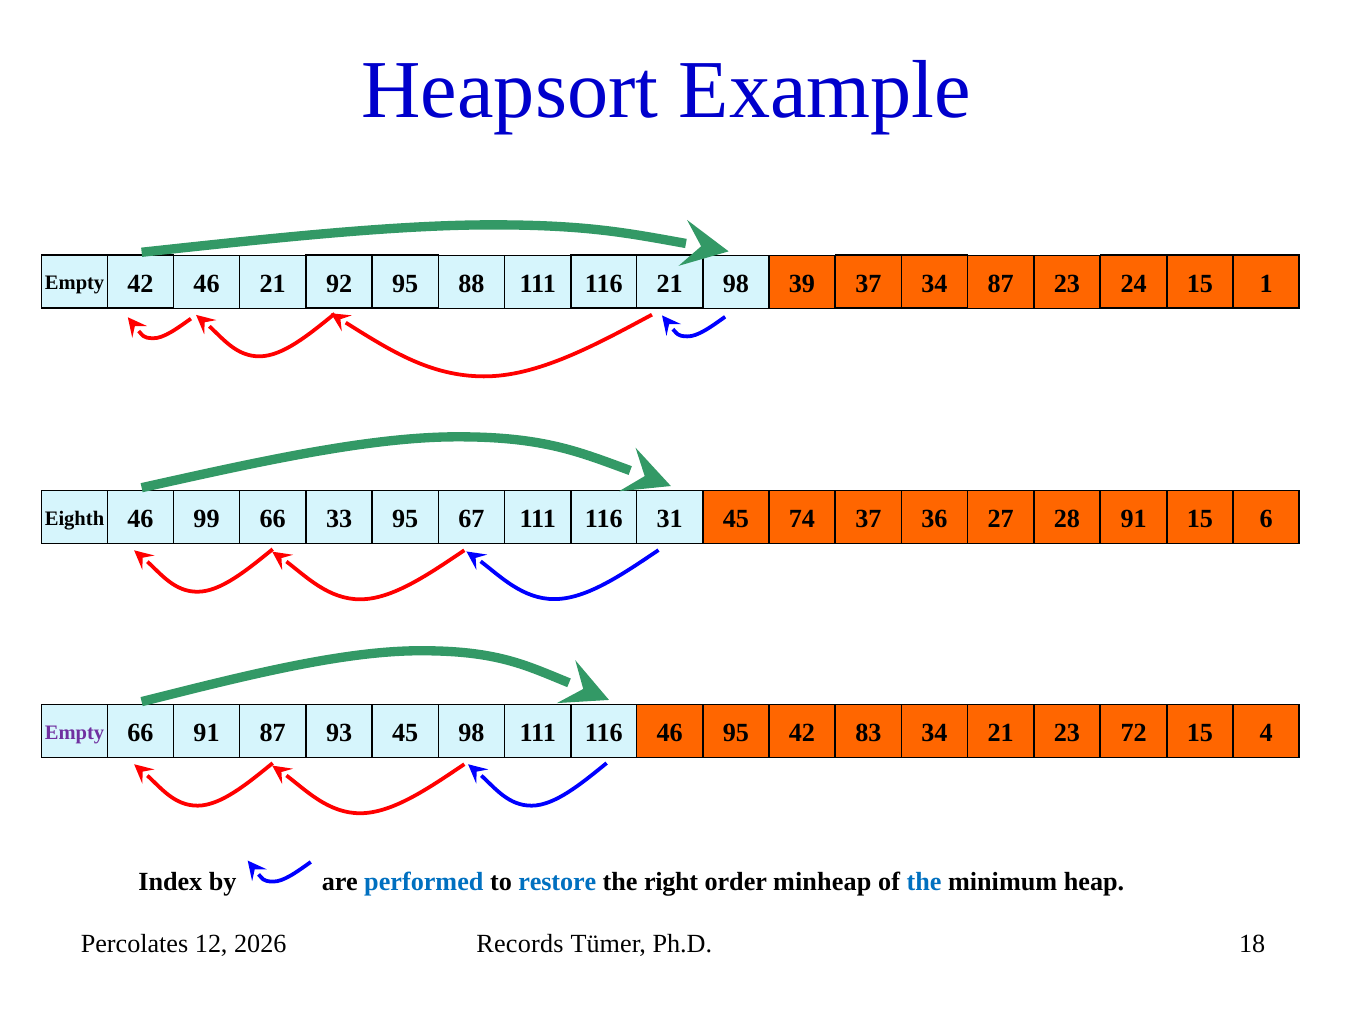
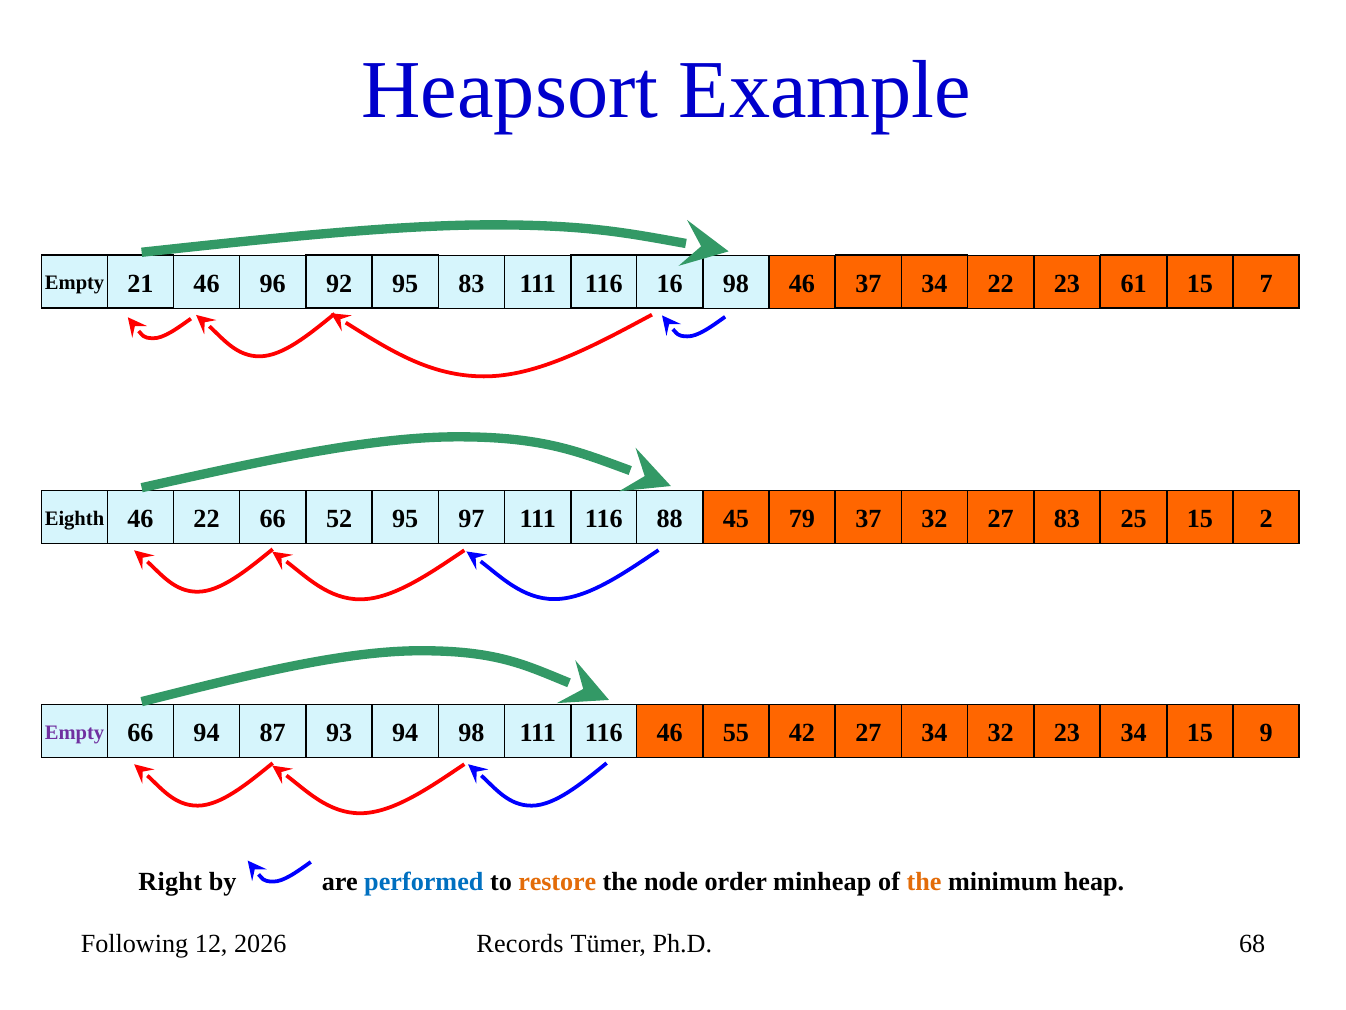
116 21: 21 -> 16 (670, 283)
98 39: 39 -> 46 (802, 284)
34 87: 87 -> 22 (1001, 284)
Empty 42: 42 -> 21 (140, 283)
46 21: 21 -> 96 (273, 284)
95 88: 88 -> 83 (471, 284)
24: 24 -> 61 (1134, 283)
1: 1 -> 7 (1266, 283)
31: 31 -> 88 (670, 519)
74: 74 -> 79 (802, 519)
37 36: 36 -> 32 (935, 519)
27 28: 28 -> 83 (1067, 519)
46 99: 99 -> 22 (207, 519)
33: 33 -> 52 (339, 519)
67: 67 -> 97 (471, 519)
111 91: 91 -> 25 (1134, 519)
6: 6 -> 2 (1266, 519)
46 95: 95 -> 55 (736, 733)
42 83: 83 -> 27 (868, 732)
34 21: 21 -> 32 (1001, 733)
66 91: 91 -> 94 (207, 733)
93 45: 45 -> 94 (405, 732)
111 72: 72 -> 34 (1134, 732)
4: 4 -> 9 (1266, 732)
Index: Index -> Right (170, 881)
restore colour: blue -> orange (557, 881)
right: right -> node (671, 881)
the colour: blue -> orange (924, 881)
Percolates: Percolates -> Following (135, 944)
18: 18 -> 68 (1252, 944)
